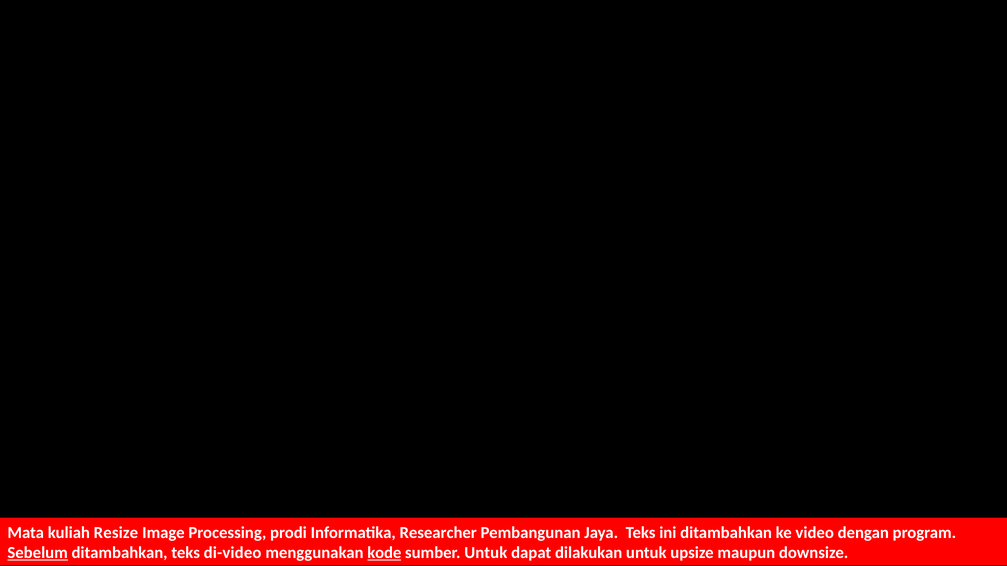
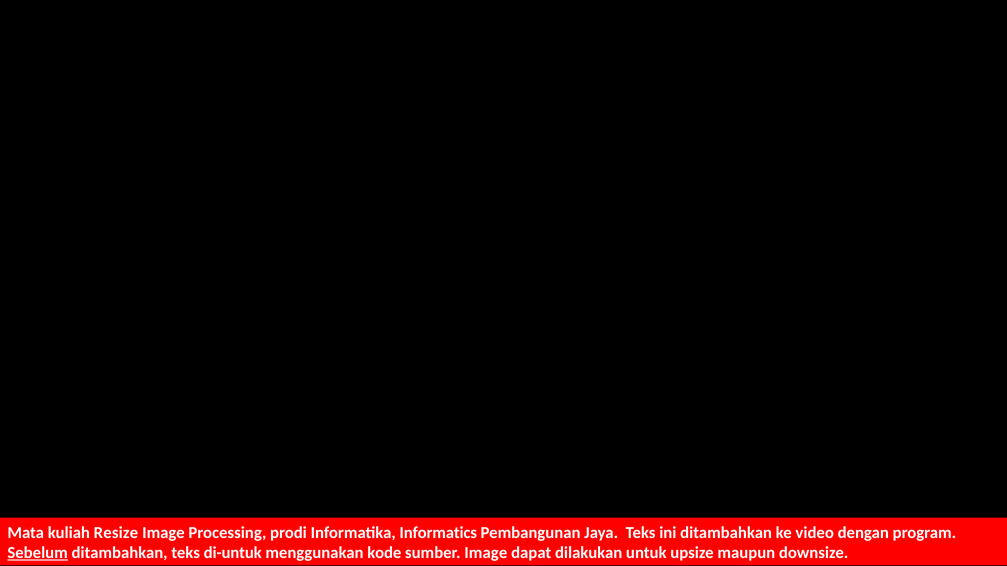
Researcher: Researcher -> Informatics (438, 533)
di-video: di-video -> di-untuk (233, 553)
kode underline: present -> none (384, 553)
sumber Untuk: Untuk -> Image (486, 553)
